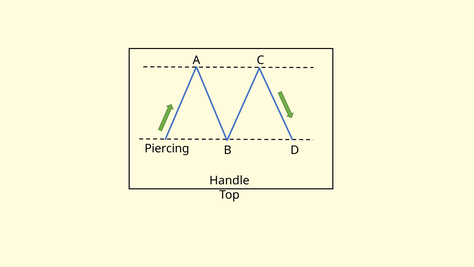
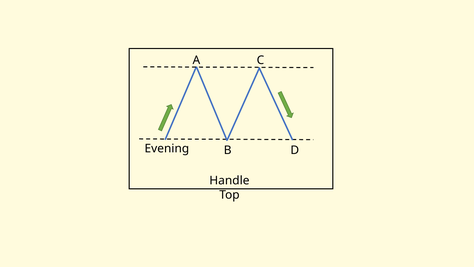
Piercing: Piercing -> Evening (167, 148)
